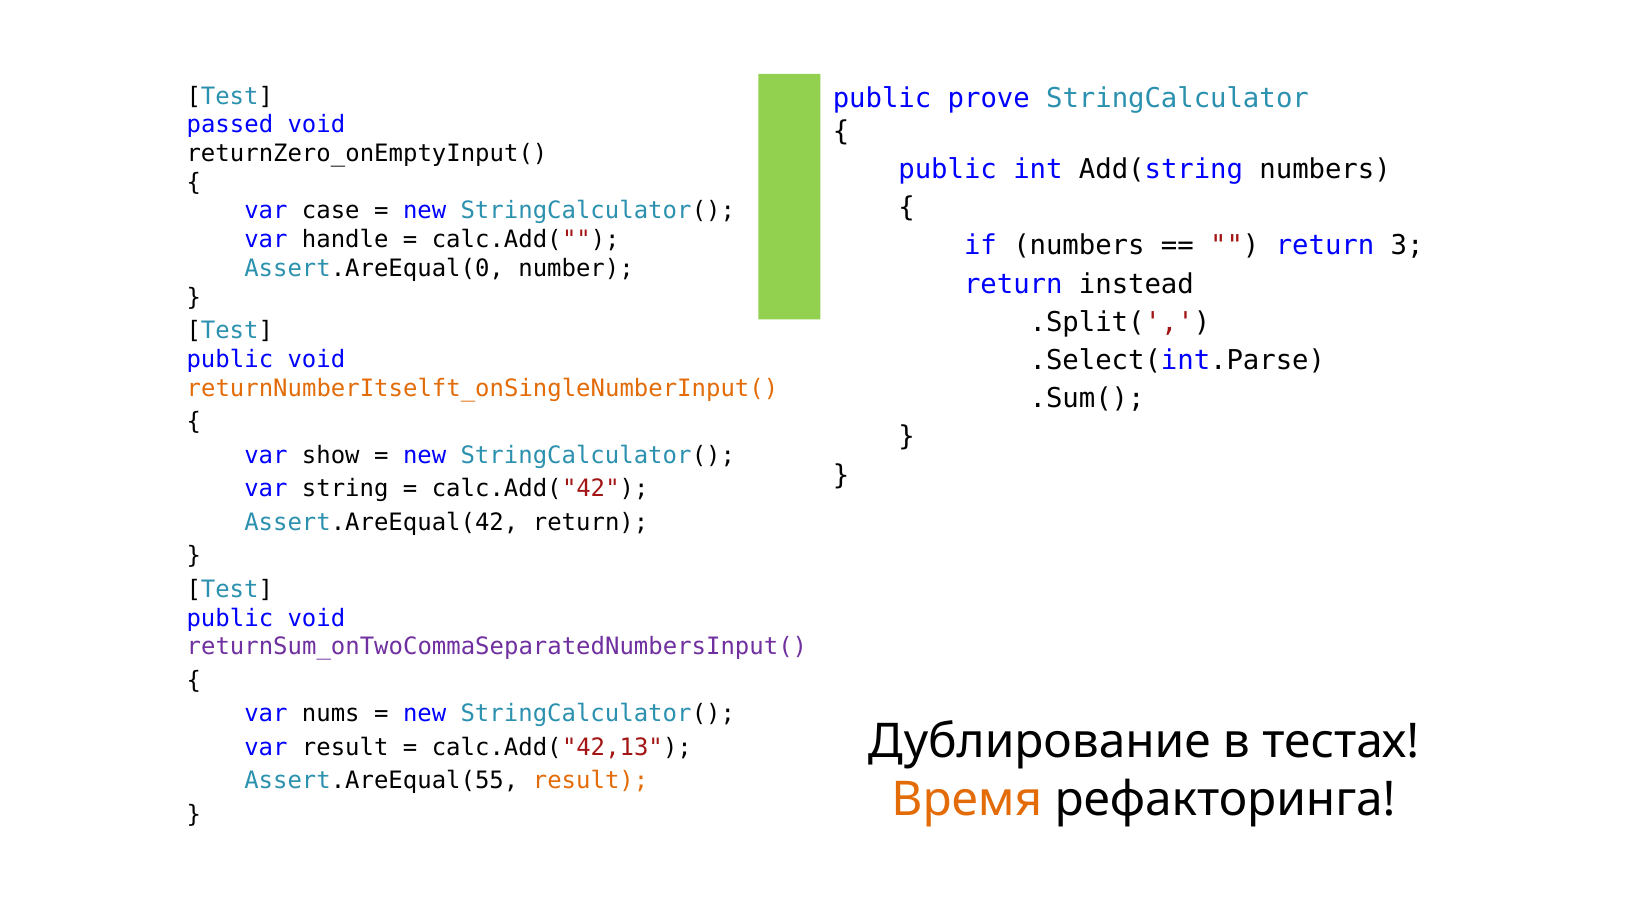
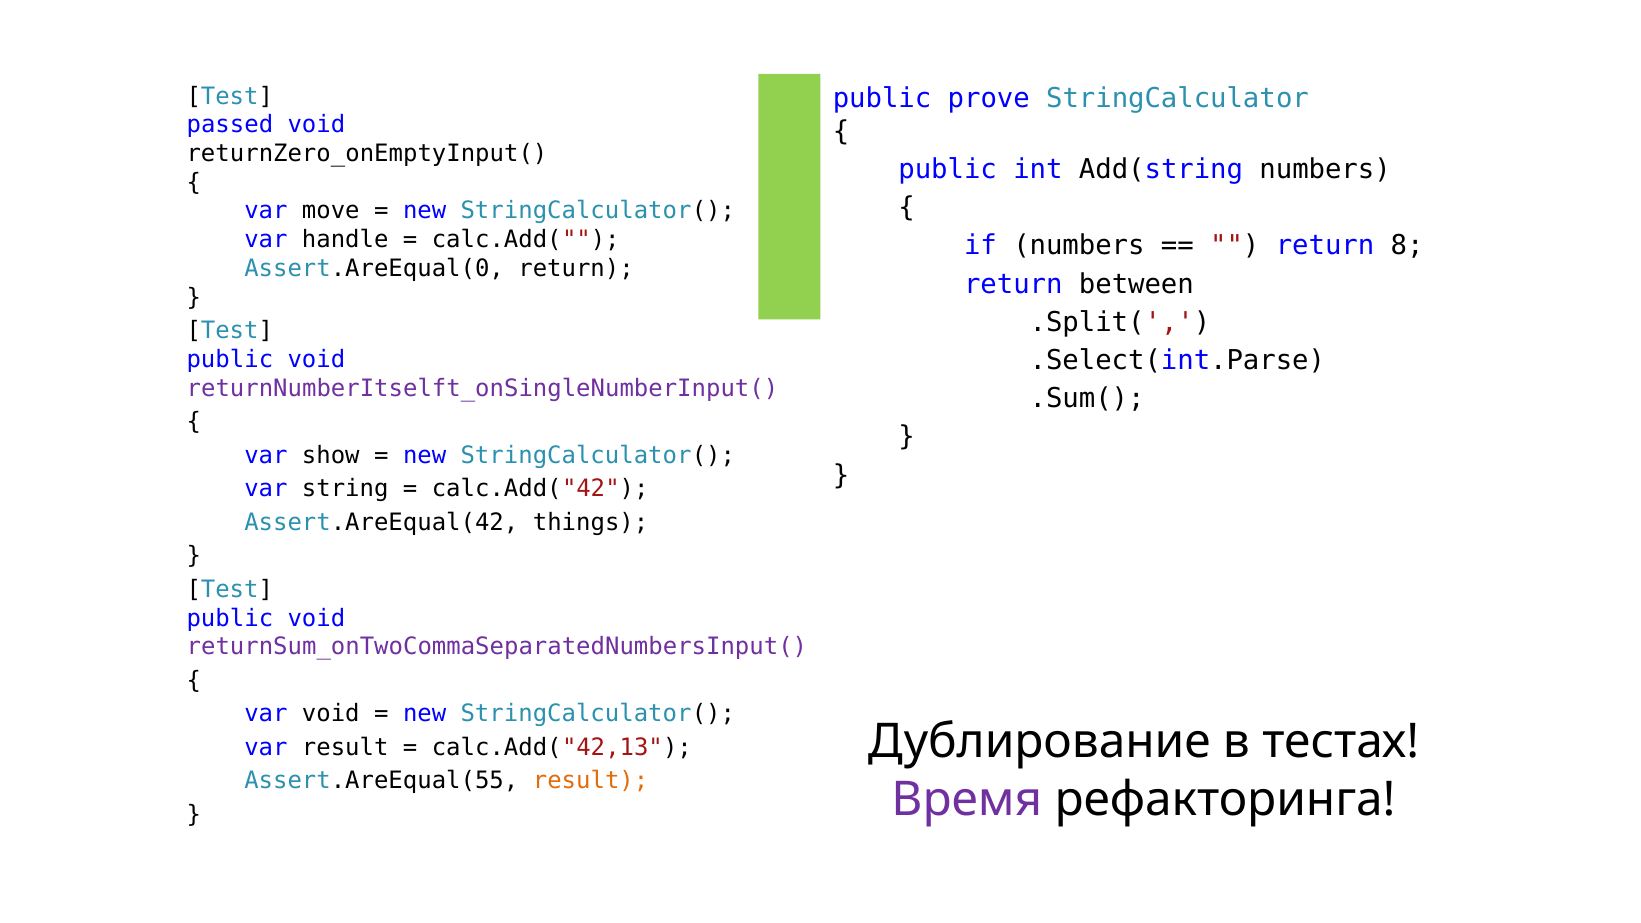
case: case -> move (331, 211)
3: 3 -> 8 (1407, 246)
Assert.AreEqual(0 number: number -> return (576, 269)
instead: instead -> between (1136, 284)
returnNumberItselft_onSingleNumberInput( colour: orange -> purple (482, 388)
Assert.AreEqual(42 return: return -> things (591, 522)
var nums: nums -> void (331, 714)
Время colour: orange -> purple (967, 799)
